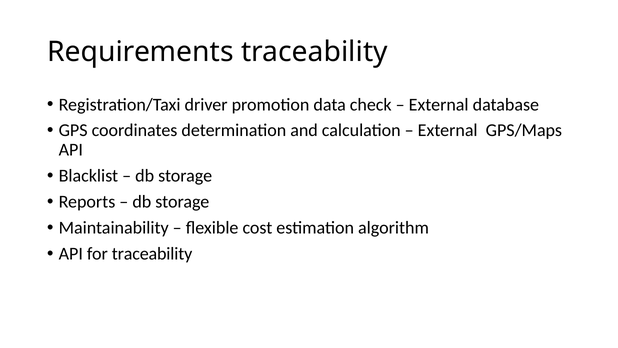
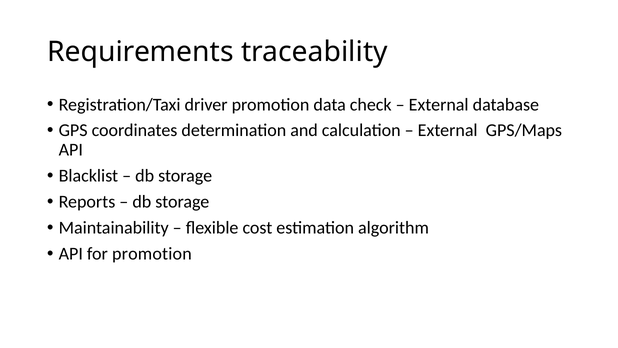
for traceability: traceability -> promotion (152, 254)
